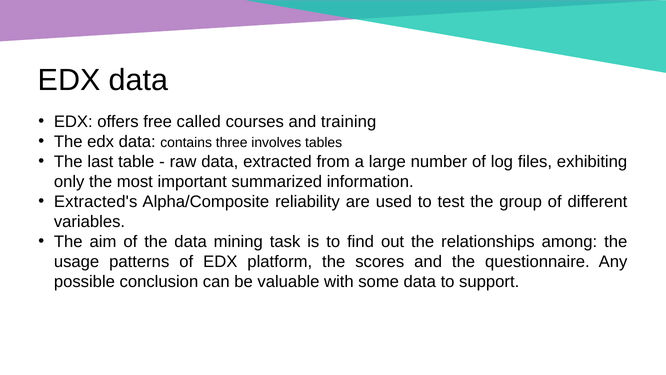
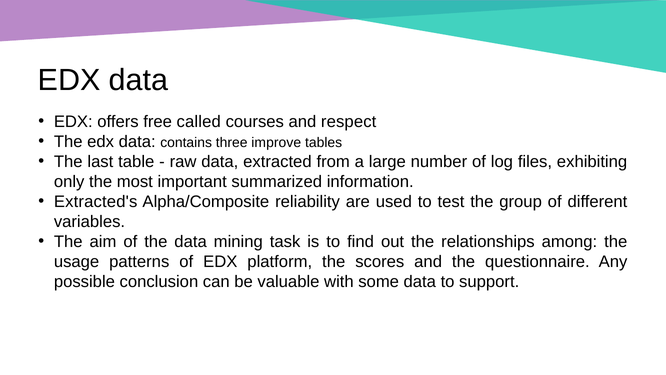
training: training -> respect (349, 121)
involves: involves -> improve (276, 142)
